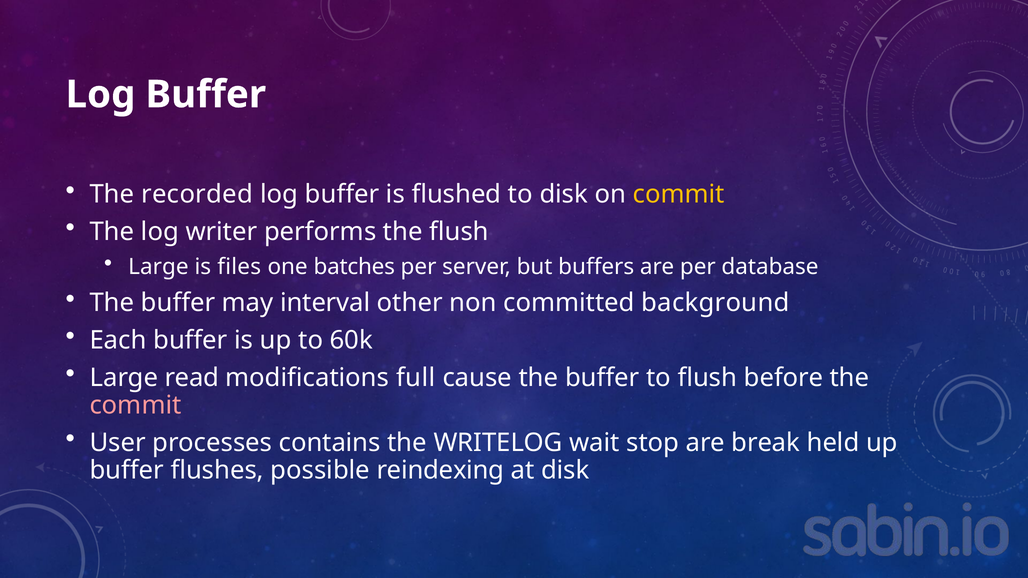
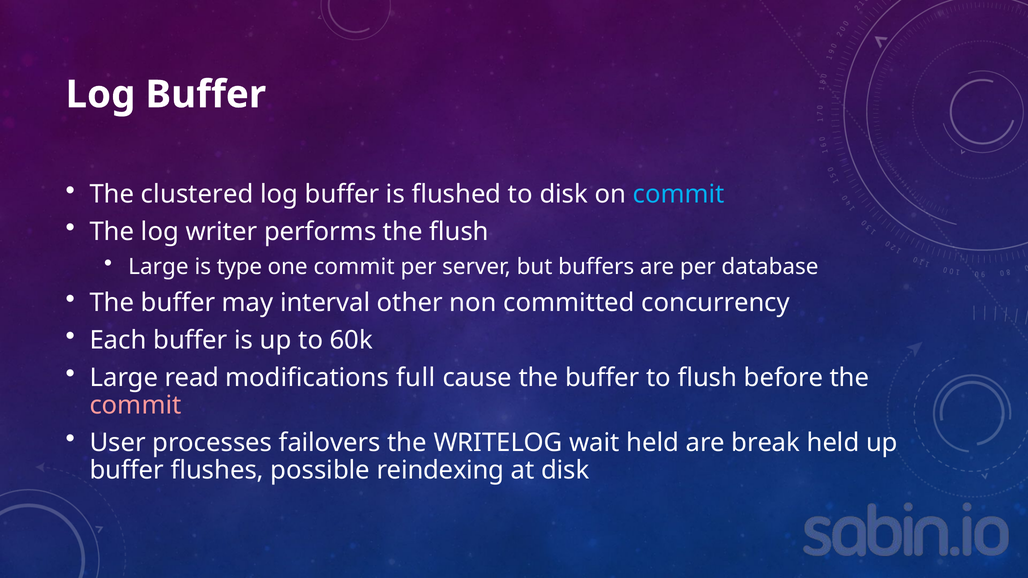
recorded: recorded -> clustered (197, 194)
commit colour: yellow -> light blue (679, 194)
files: files -> type (239, 267)
one batches: batches -> commit (354, 267)
background: background -> concurrency (716, 303)
contains: contains -> failovers (330, 443)
wait stop: stop -> held (653, 443)
